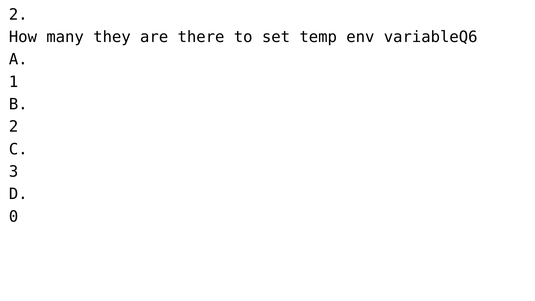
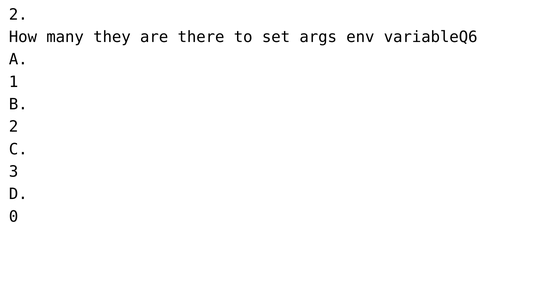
temp: temp -> args (318, 37)
